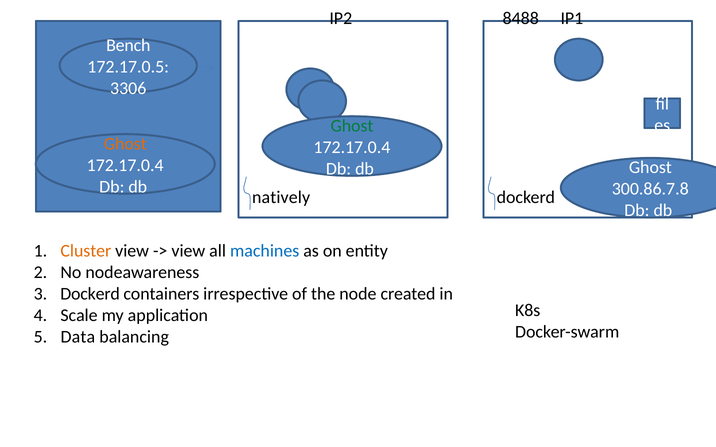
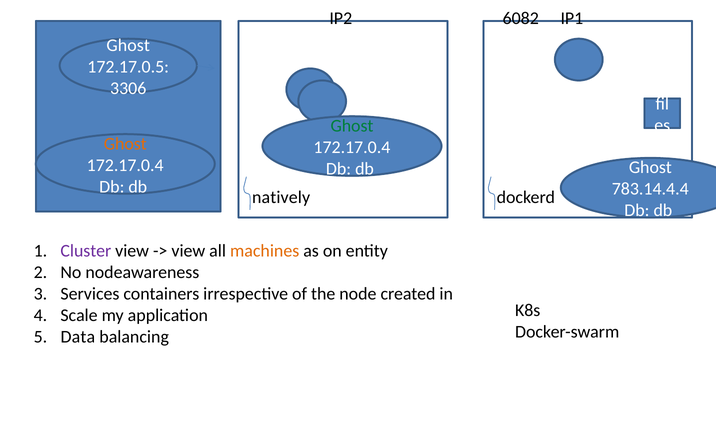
8488: 8488 -> 6082 (521, 18)
Bench: Bench -> Ghost (128, 45)
300.86.7.8: 300.86.7.8 -> 783.14.4.4 (650, 189)
Cluster colour: orange -> purple (86, 251)
machines colour: blue -> orange (265, 251)
Dockerd: Dockerd -> Services (90, 294)
